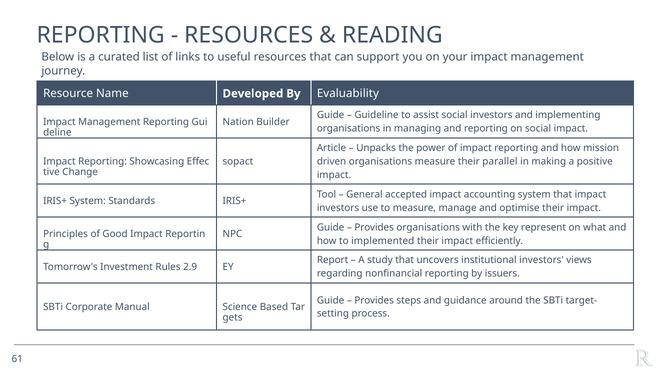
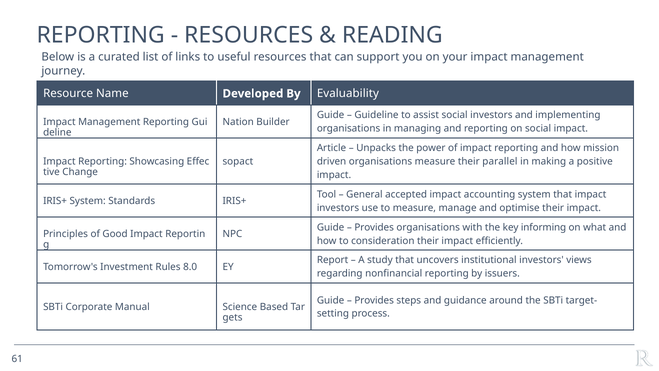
represent: represent -> informing (544, 227)
implemented: implemented -> consideration (383, 241)
2.9: 2.9 -> 8.0 (190, 267)
